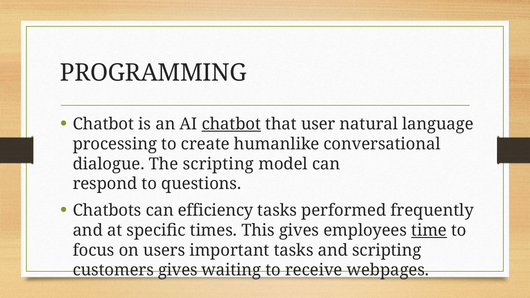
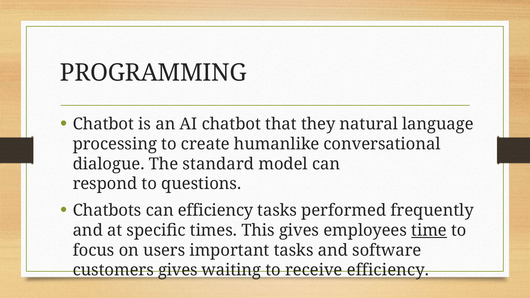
chatbot underline: present -> none (231, 124)
user: user -> they (318, 124)
The scripting: scripting -> standard (218, 164)
and scripting: scripting -> software (387, 250)
receive webpages: webpages -> efficiency (388, 270)
